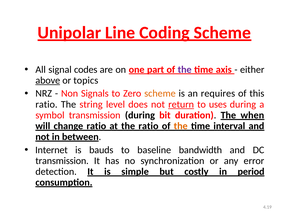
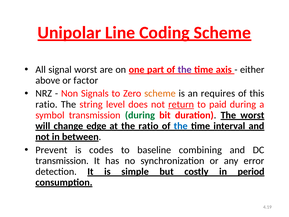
signal codes: codes -> worst (86, 69)
above underline: present -> none (48, 80)
topics: topics -> factor (86, 80)
uses: uses -> paid (218, 104)
during colour: black -> green (140, 115)
The when: when -> worst (252, 115)
change ratio: ratio -> edge (96, 126)
the colour: orange -> blue (181, 126)
Internet: Internet -> Prevent (51, 150)
bauds: bauds -> codes (101, 150)
bandwidth: bandwidth -> combining (200, 150)
